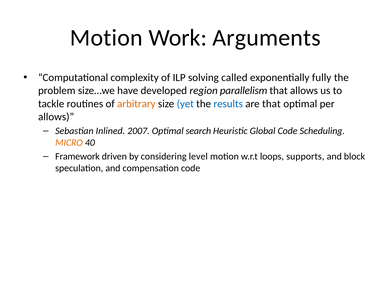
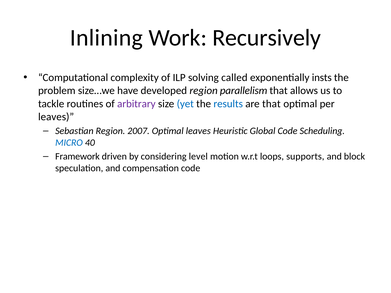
Motion: Motion -> Inlining (106, 38)
Arguments: Arguments -> Recursively (267, 38)
fully: fully -> insts (322, 78)
arbitrary colour: orange -> purple (136, 104)
allows: allows -> leaves (56, 117)
Sebastian Inlined: Inlined -> Region (110, 131)
Optimal search: search -> leaves (198, 131)
MICRO colour: orange -> blue (69, 143)
